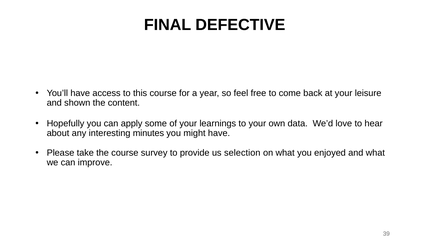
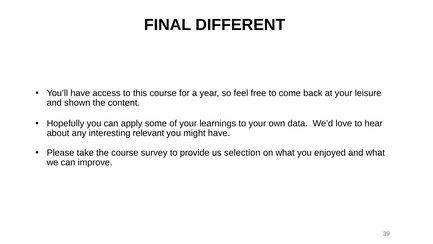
DEFECTIVE: DEFECTIVE -> DIFFERENT (240, 25)
minutes: minutes -> relevant (148, 133)
